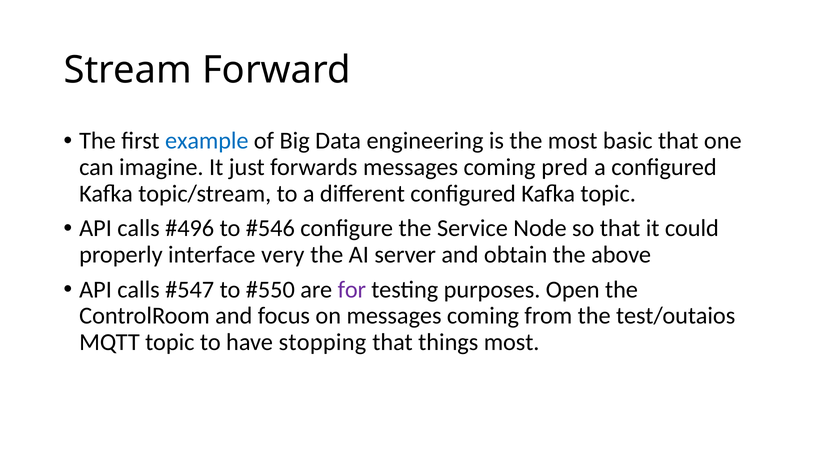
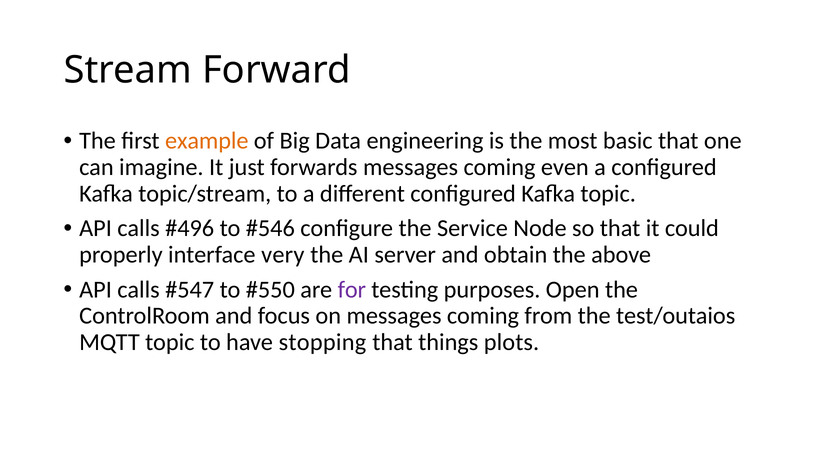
example colour: blue -> orange (207, 141)
pred: pred -> even (565, 167)
things most: most -> plots (512, 342)
